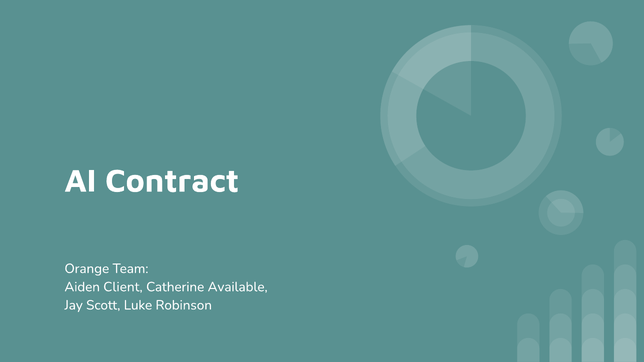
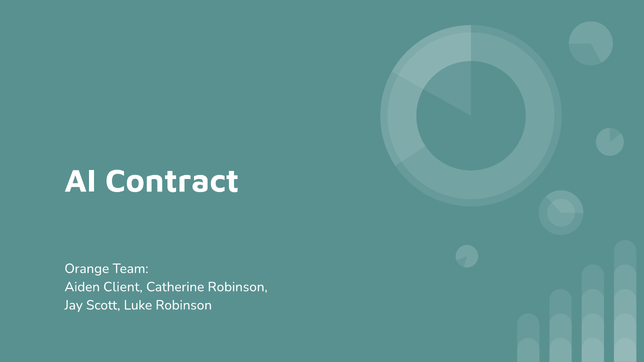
Catherine Available: Available -> Robinson (238, 287)
